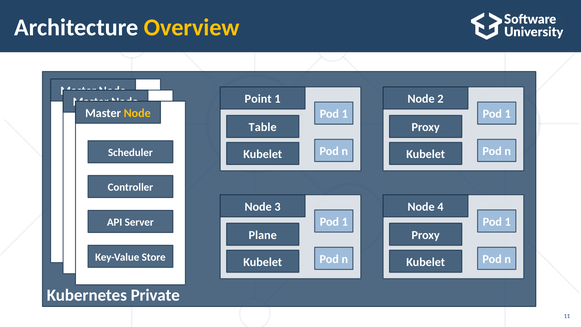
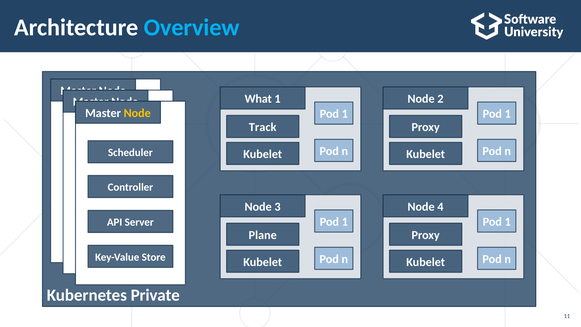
Overview colour: yellow -> light blue (192, 28)
Point: Point -> What (258, 99)
Table: Table -> Track (263, 127)
